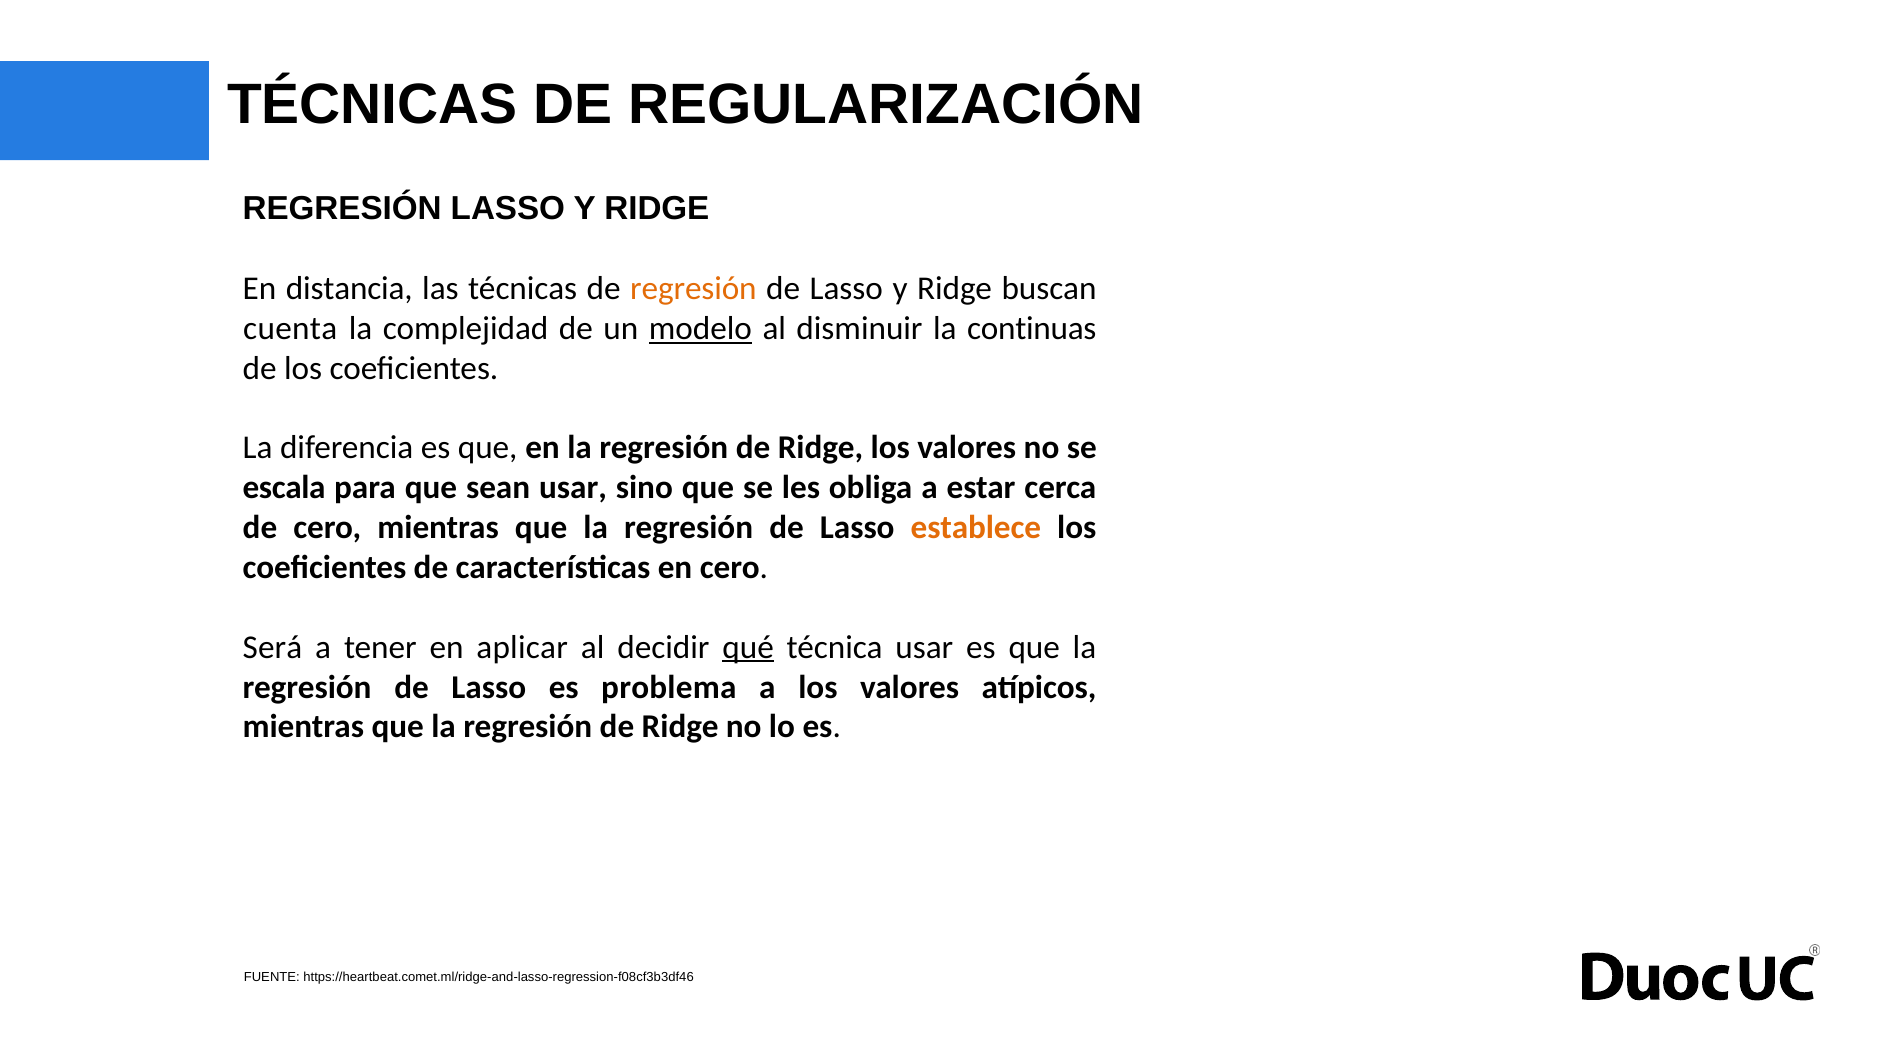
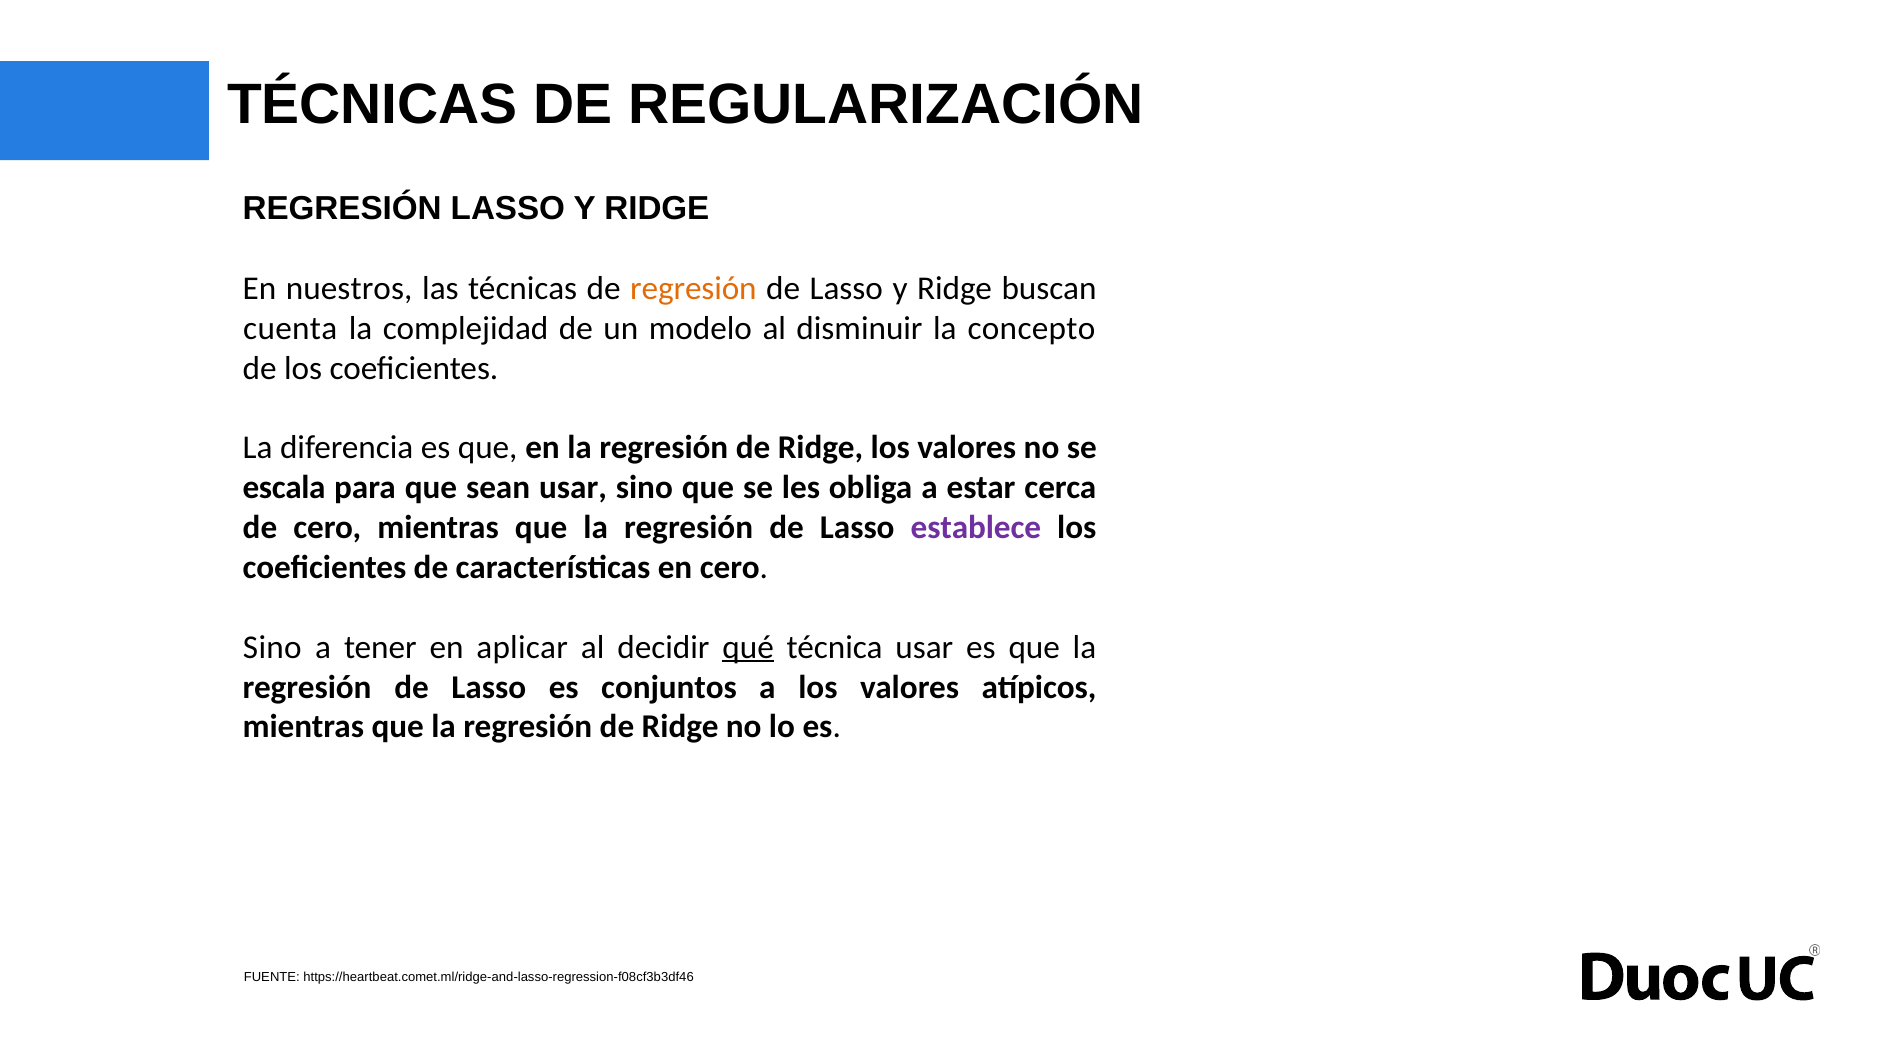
distancia: distancia -> nuestros (349, 289)
modelo underline: present -> none (700, 328)
continuas: continuas -> concepto (1031, 328)
establece colour: orange -> purple (976, 528)
Será: Será -> Sino (272, 647)
problema: problema -> conjuntos (669, 687)
